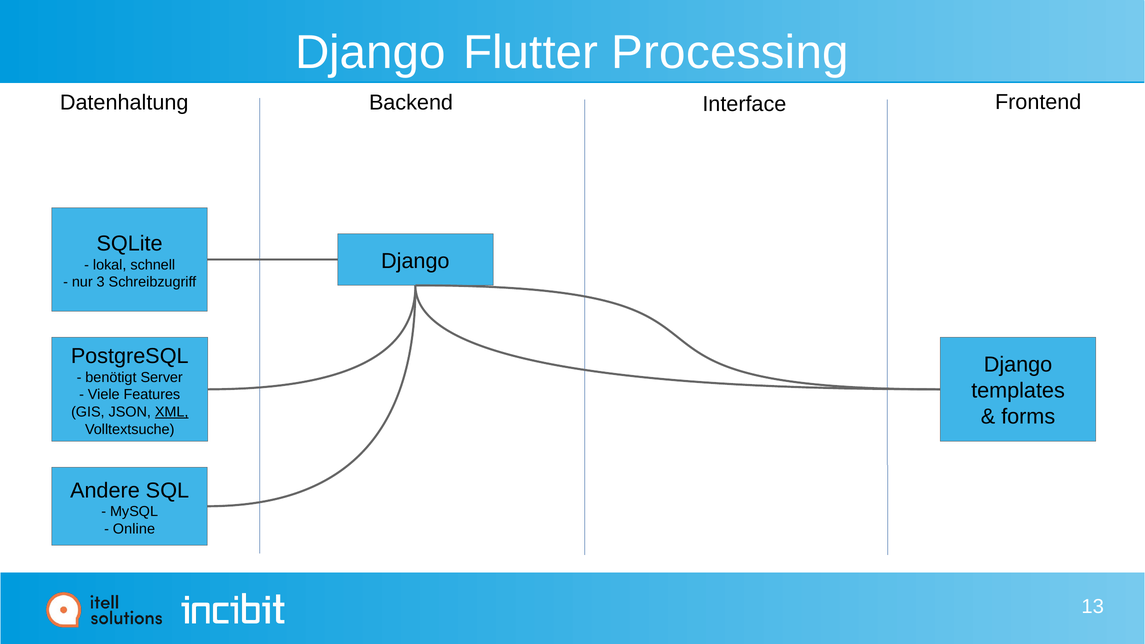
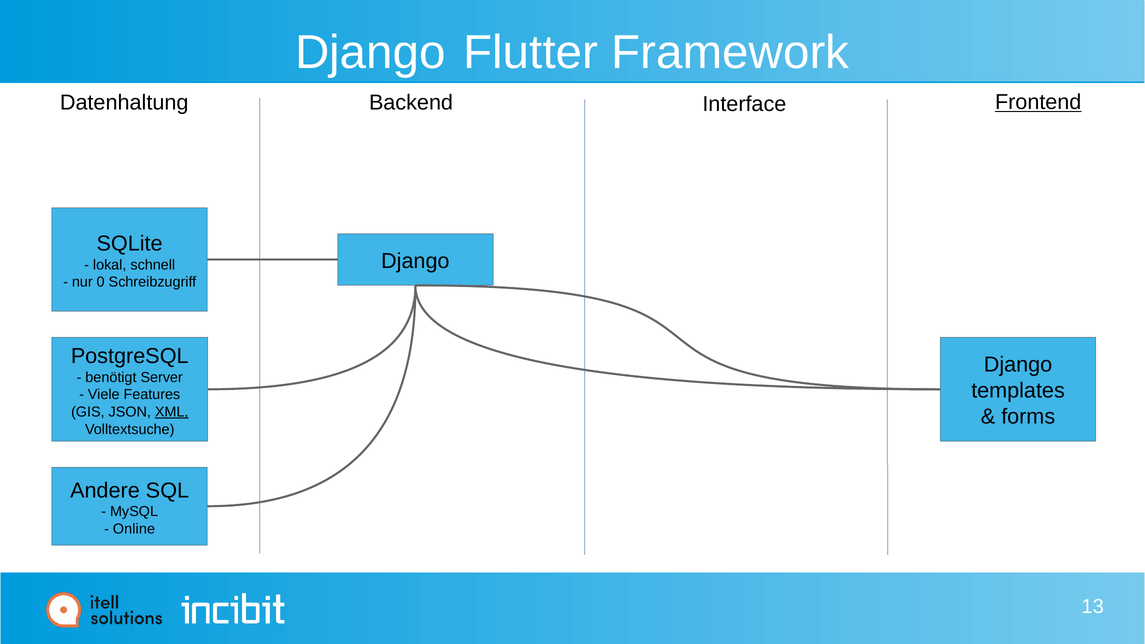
Processing: Processing -> Framework (730, 52)
Frontend underline: none -> present (1038, 102)
3: 3 -> 0 (101, 282)
